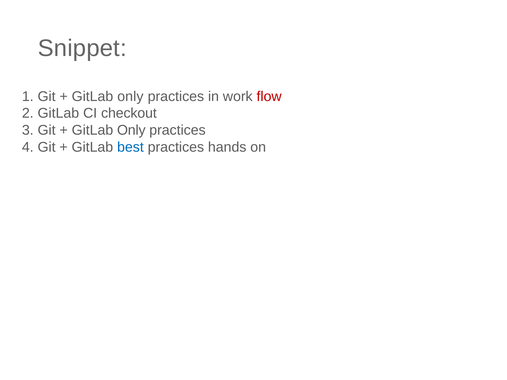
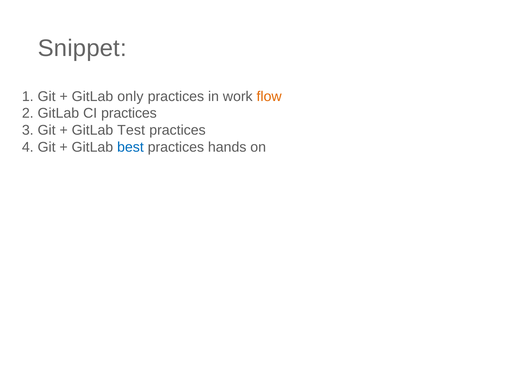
flow colour: red -> orange (269, 96)
CI checkout: checkout -> practices (129, 113)
Only: Only -> Test (131, 130)
